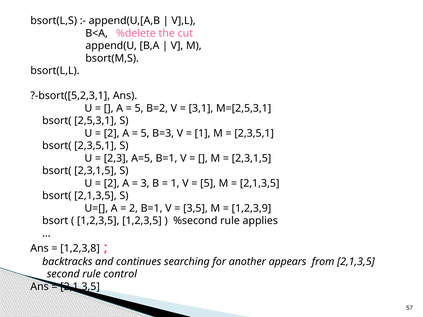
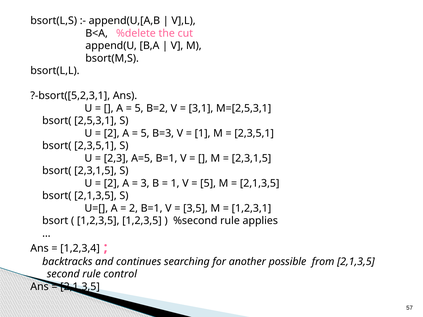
1,2,3,9: 1,2,3,9 -> 1,2,3,1 (251, 208)
1,2,3,8: 1,2,3,8 -> 1,2,3,4 (80, 249)
appears: appears -> possible (288, 262)
